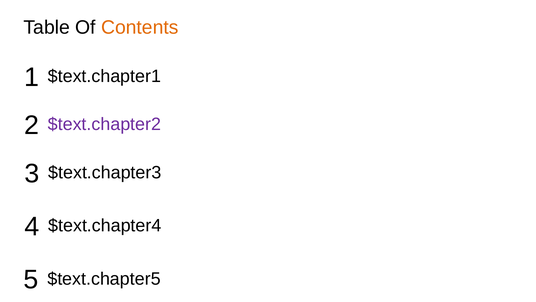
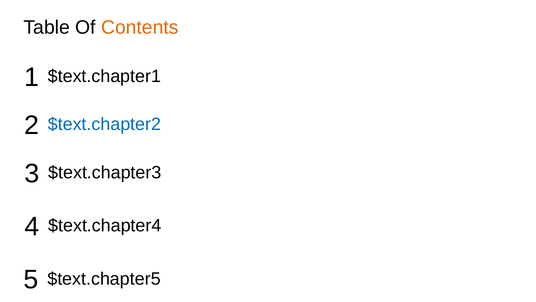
$text.chapter2 colour: purple -> blue (104, 124)
